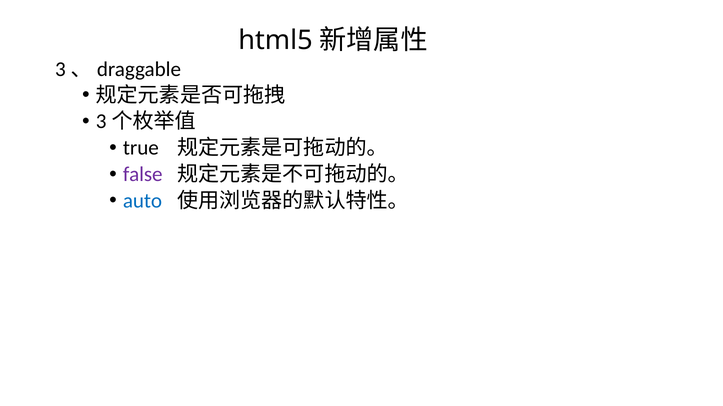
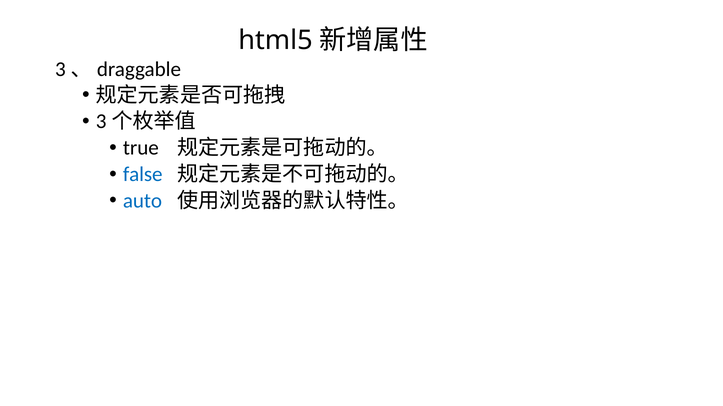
false colour: purple -> blue (143, 175)
